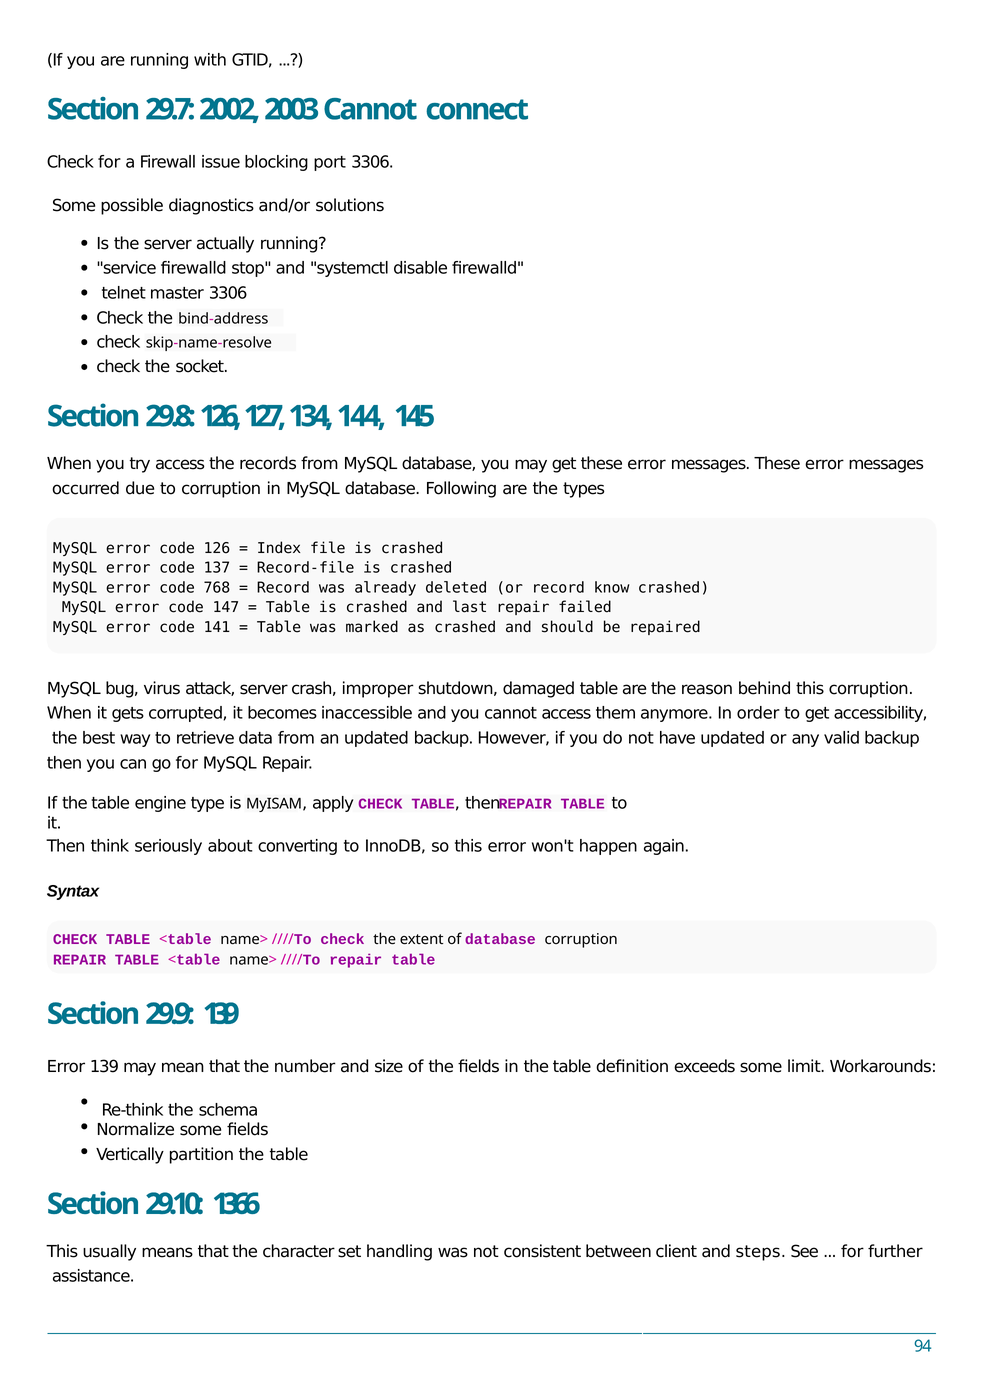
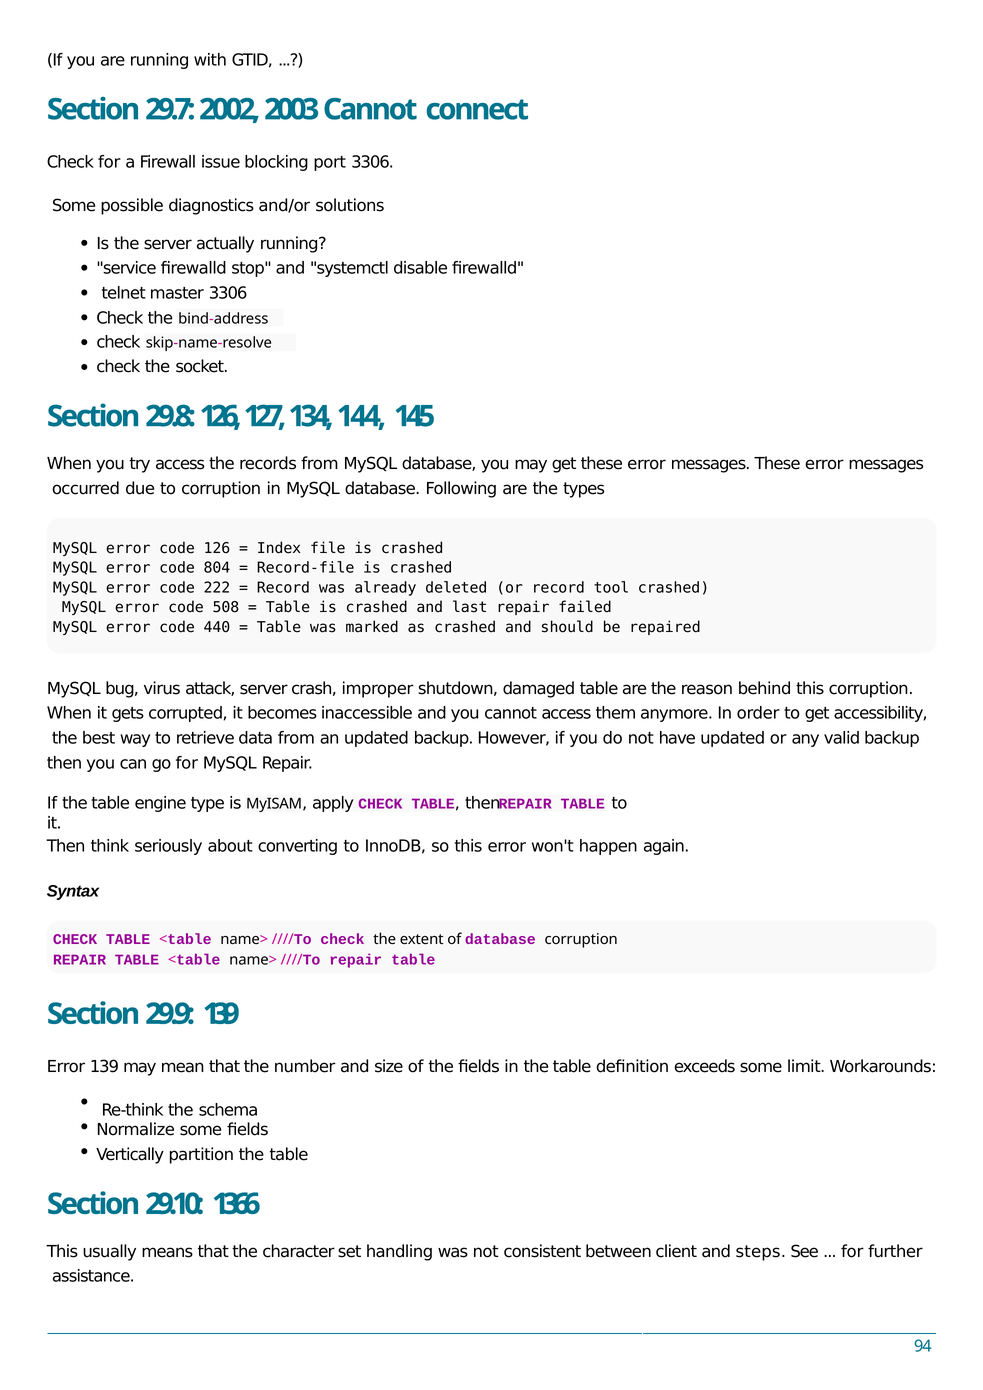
137: 137 -> 804 (217, 568)
768: 768 -> 222 (217, 588)
know: know -> tool (612, 588)
147: 147 -> 508 (226, 608)
141: 141 -> 440 (217, 628)
